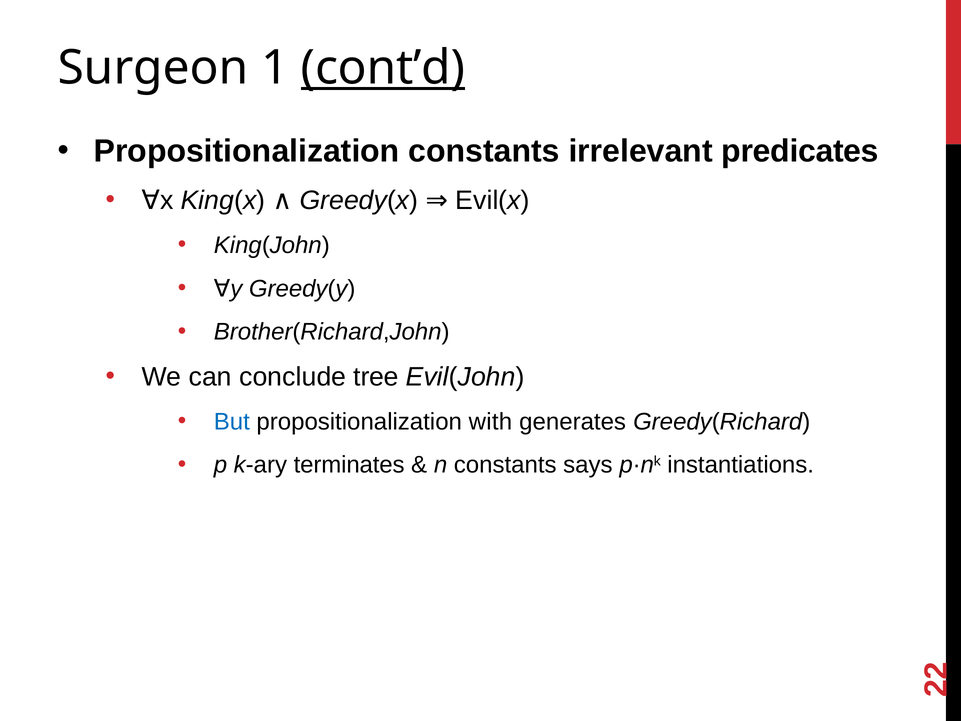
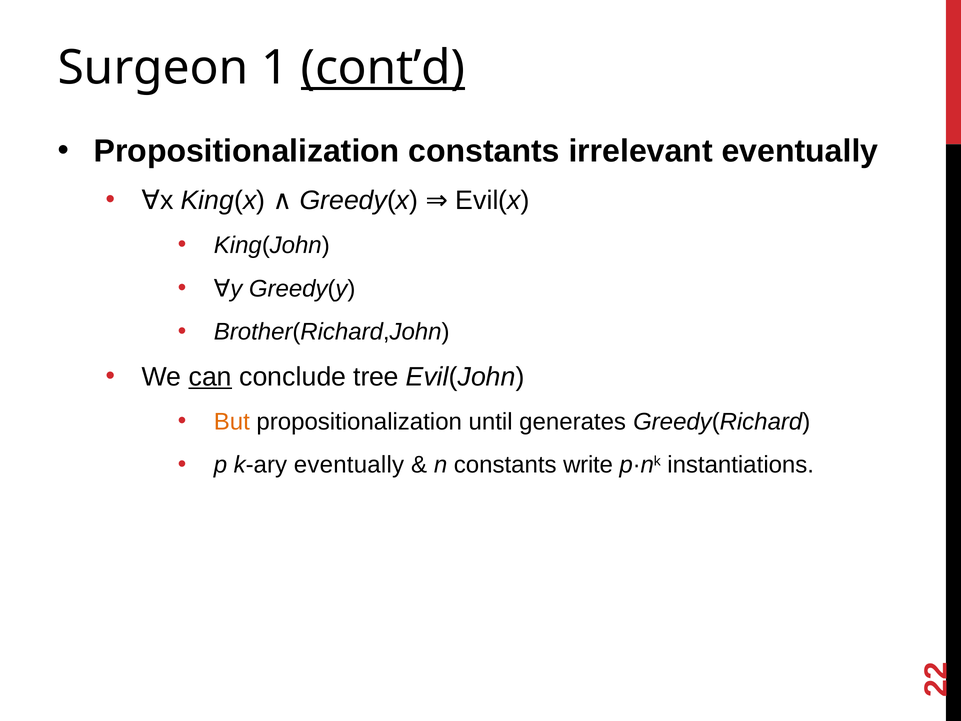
irrelevant predicates: predicates -> eventually (800, 151)
can underline: none -> present (210, 377)
But colour: blue -> orange (232, 421)
with: with -> until (491, 421)
k-ary terminates: terminates -> eventually (349, 465)
says: says -> write (588, 465)
